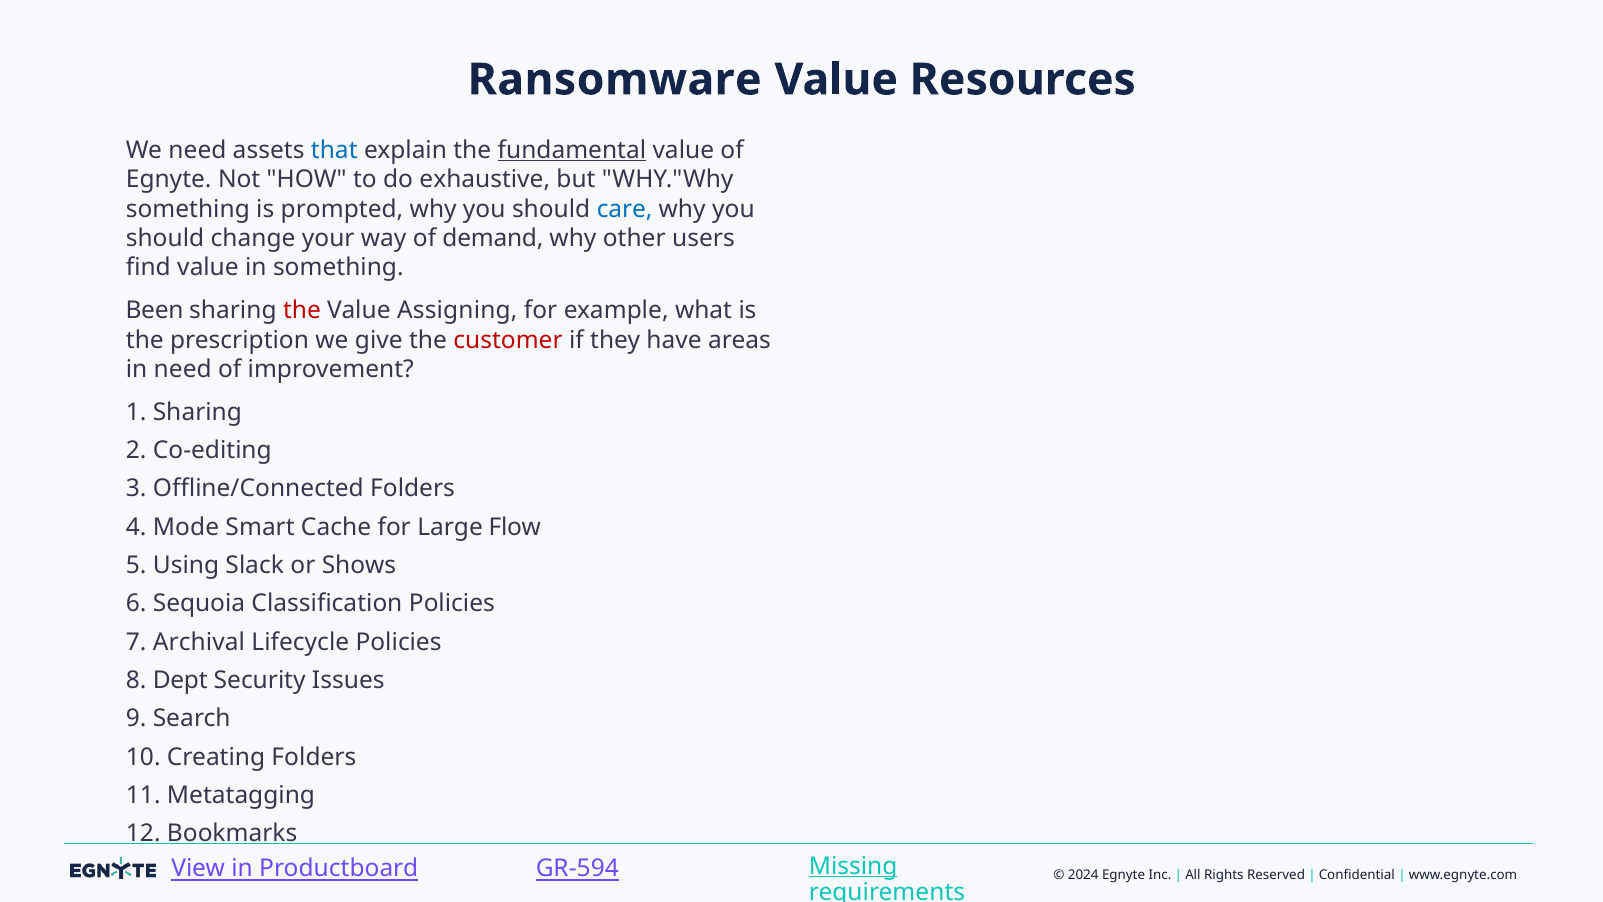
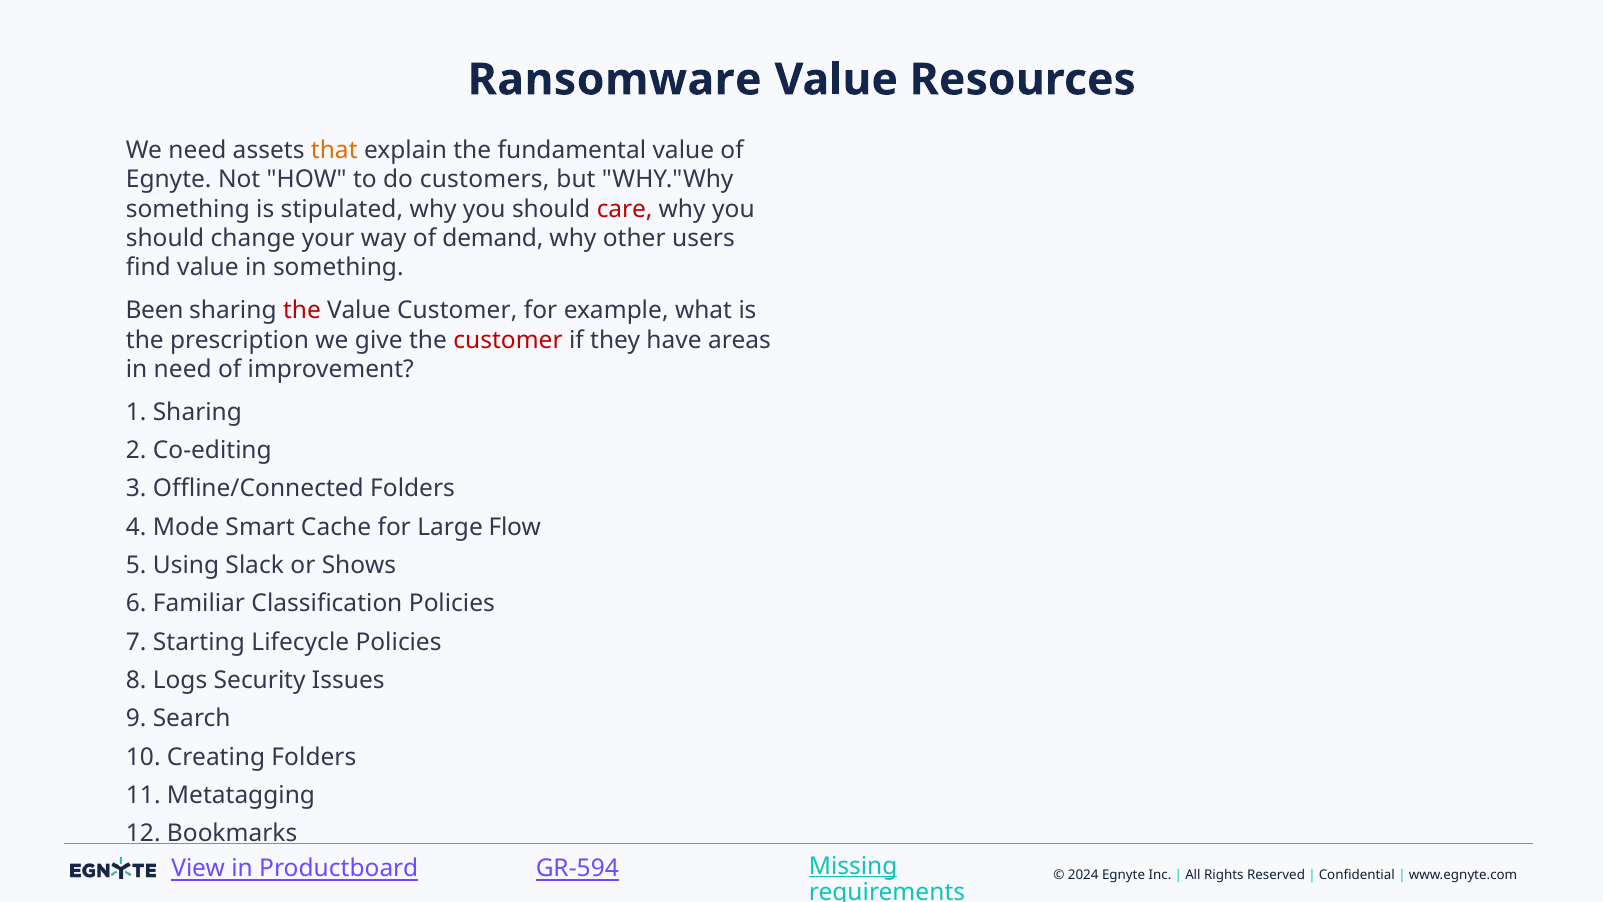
that colour: blue -> orange (334, 150)
fundamental underline: present -> none (572, 150)
exhaustive: exhaustive -> customers (485, 179)
prompted: prompted -> stipulated (342, 209)
care colour: blue -> red (625, 209)
Value Assigning: Assigning -> Customer (457, 311)
Sequoia: Sequoia -> Familiar (199, 604)
Archival: Archival -> Starting (199, 642)
Dept: Dept -> Logs (180, 680)
